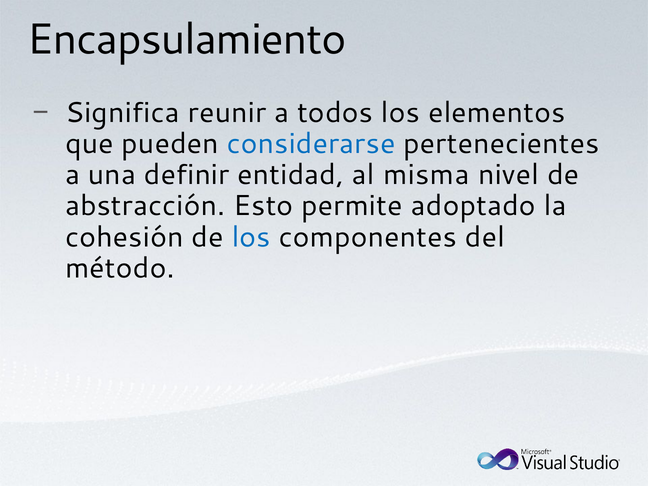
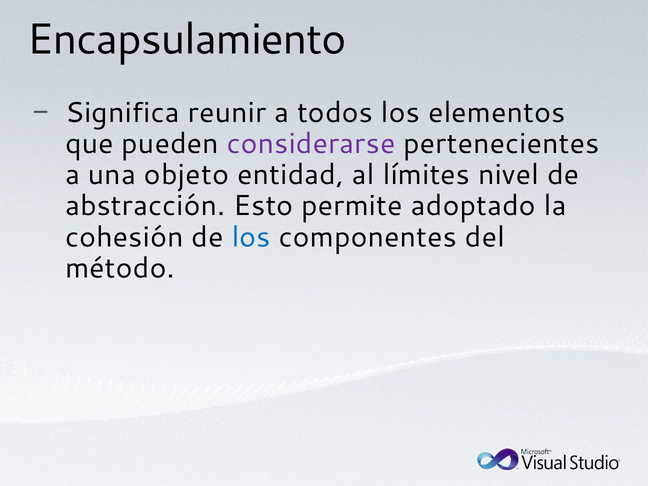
considerarse colour: blue -> purple (311, 144)
definir: definir -> objeto (187, 175)
misma: misma -> límites (426, 175)
